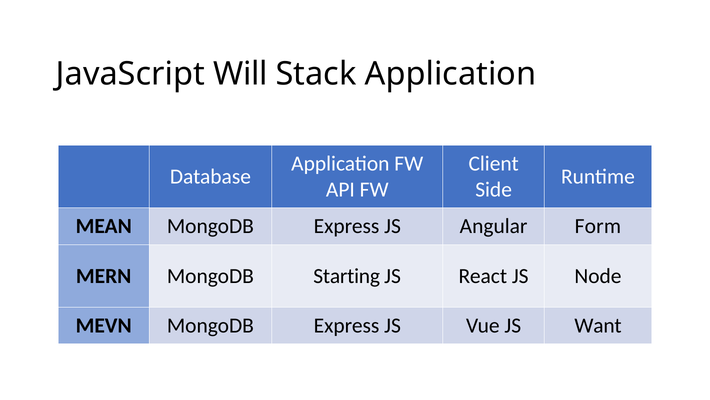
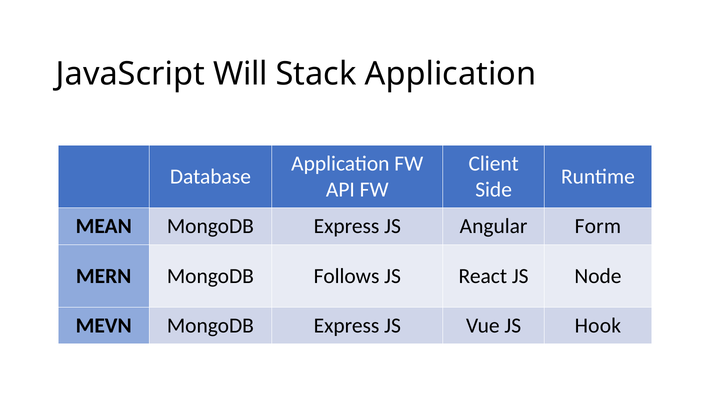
Starting: Starting -> Follows (347, 276)
Want: Want -> Hook (598, 325)
